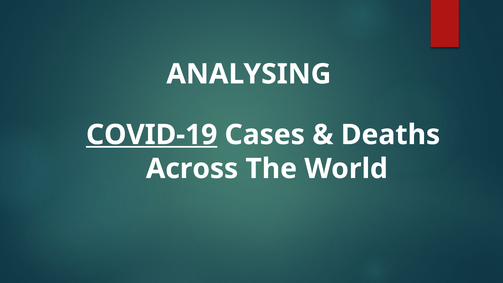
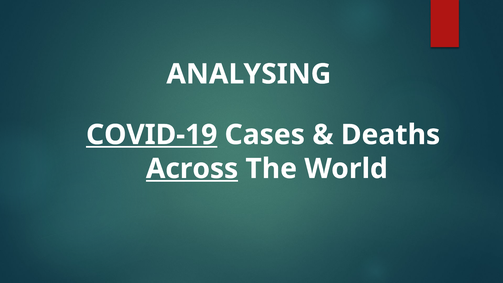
Across underline: none -> present (192, 169)
